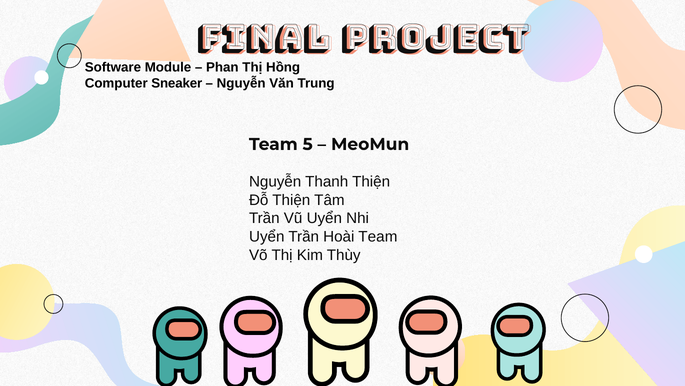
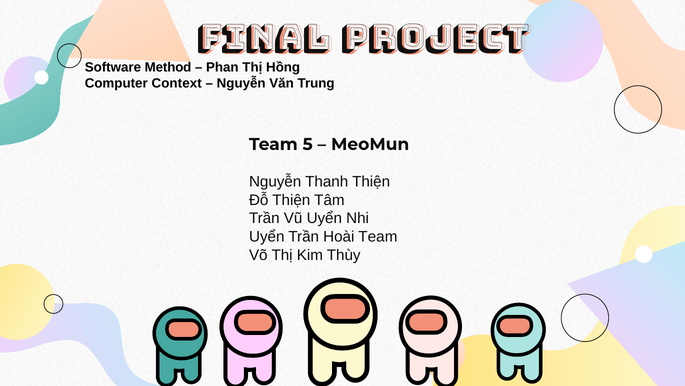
Module: Module -> Method (168, 67)
Sneaker: Sneaker -> Context (177, 83)
